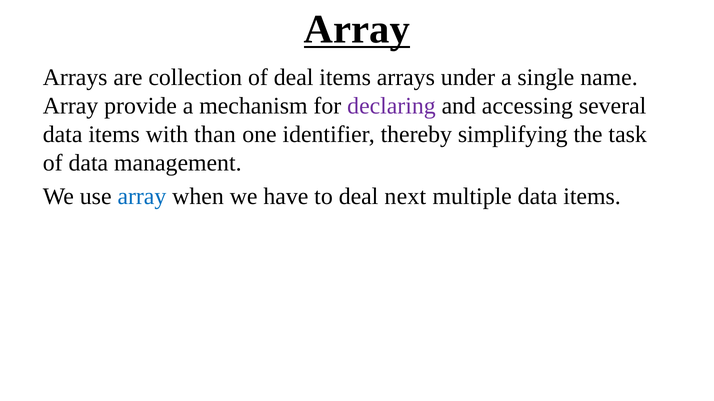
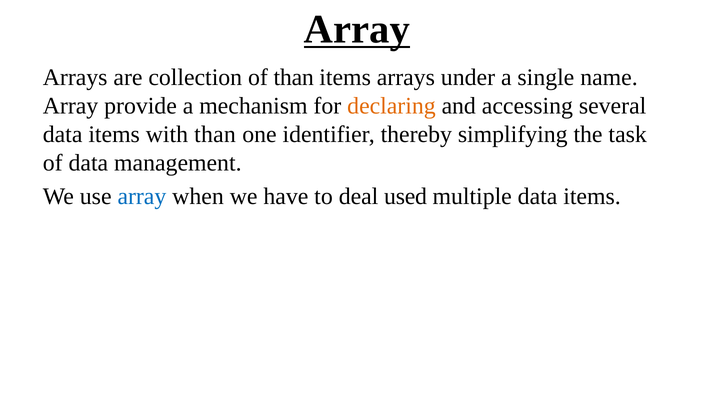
of deal: deal -> than (294, 78)
declaring colour: purple -> orange (391, 106)
next: next -> used (406, 197)
